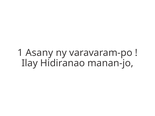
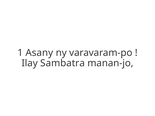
Hidiranao: Hidiranao -> Sambatra (63, 63)
